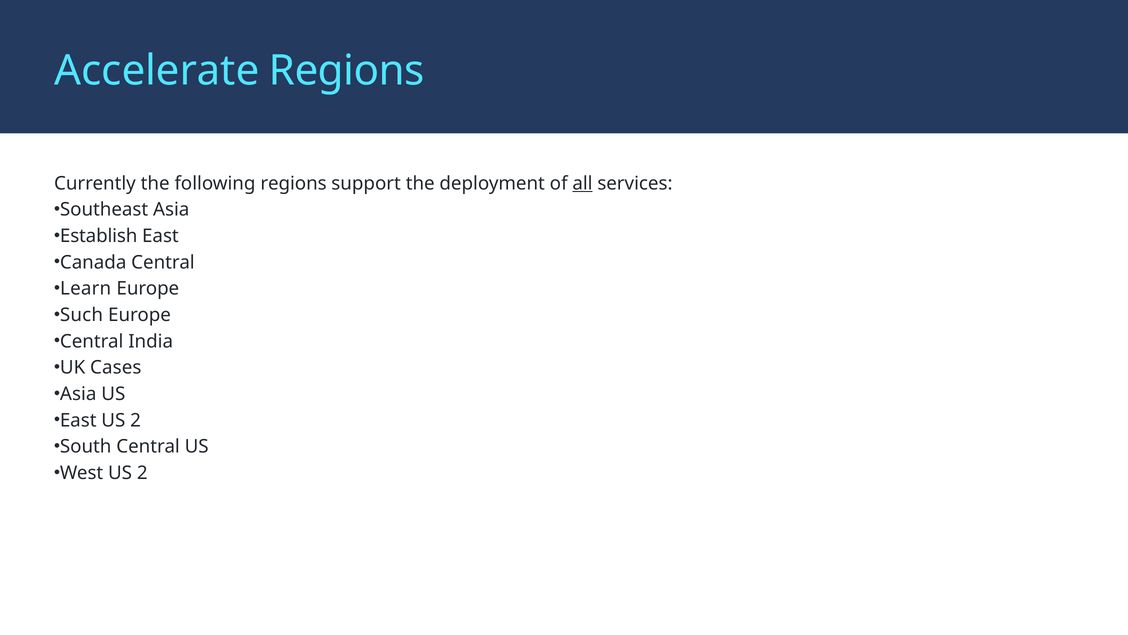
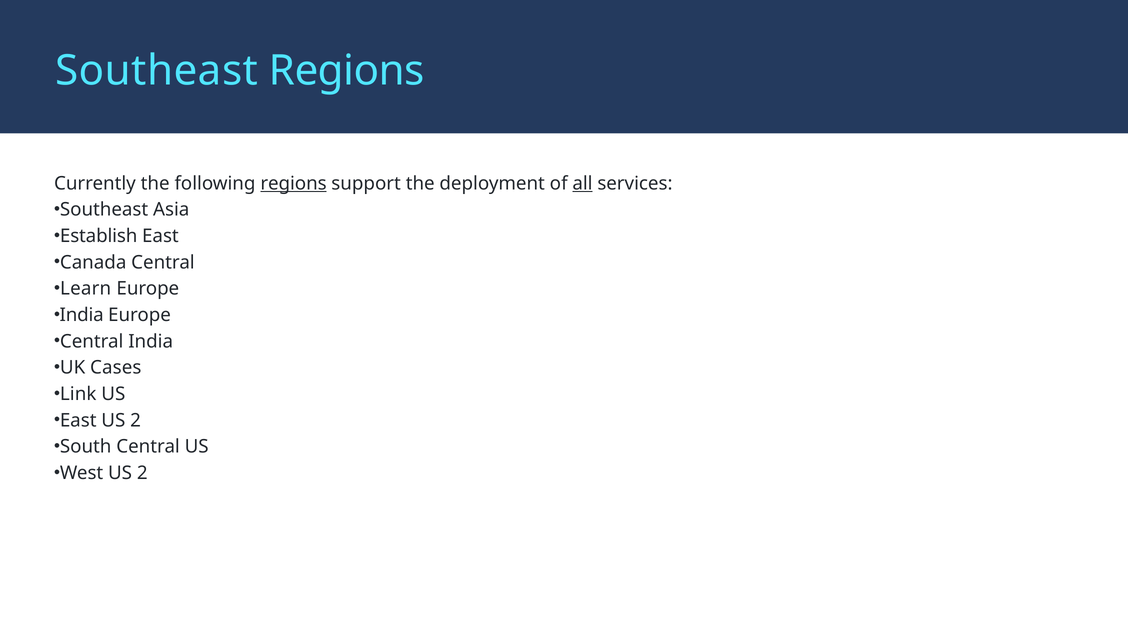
Accelerate: Accelerate -> Southeast (157, 71)
regions underline: none -> present (294, 183)
Such: Such -> India (82, 315)
Asia: Asia -> Link (78, 394)
